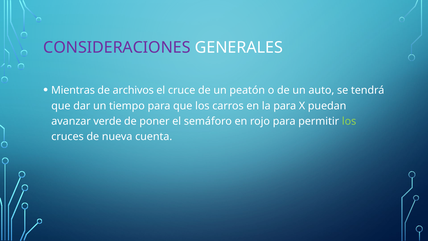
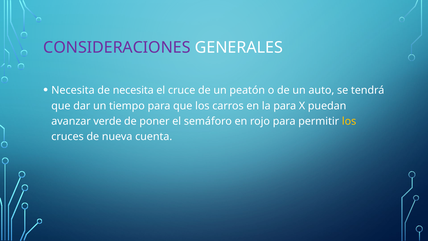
Mientras: Mientras -> Necesita (73, 90)
de archivos: archivos -> necesita (133, 90)
los colour: light green -> yellow (349, 121)
